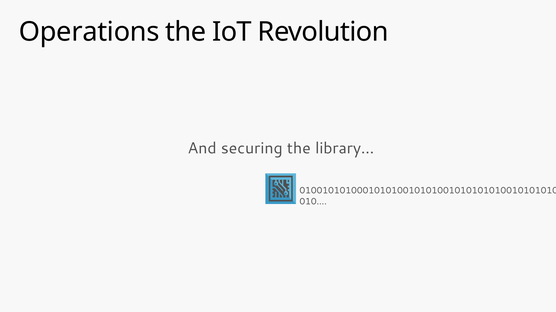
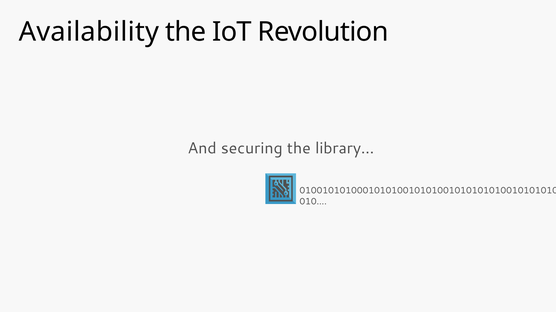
Operations: Operations -> Availability (89, 32)
